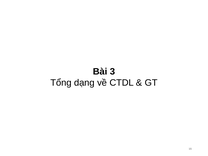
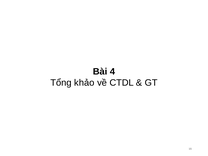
3: 3 -> 4 (112, 72)
dạng: dạng -> khảo (84, 83)
